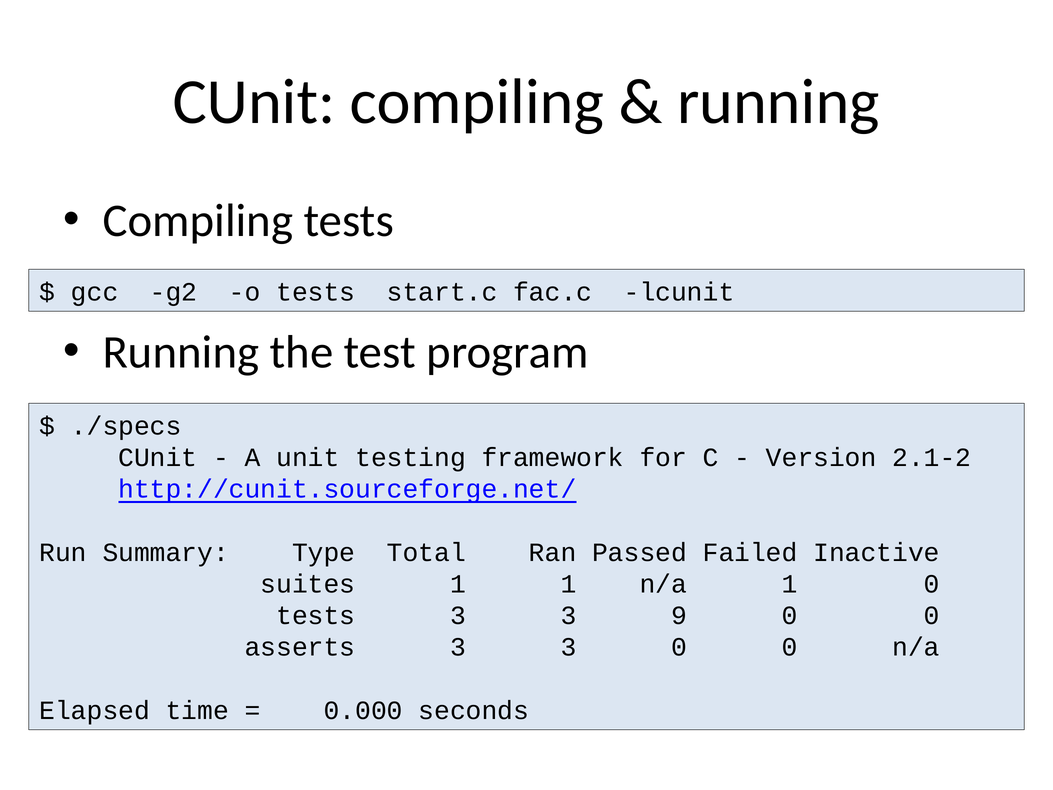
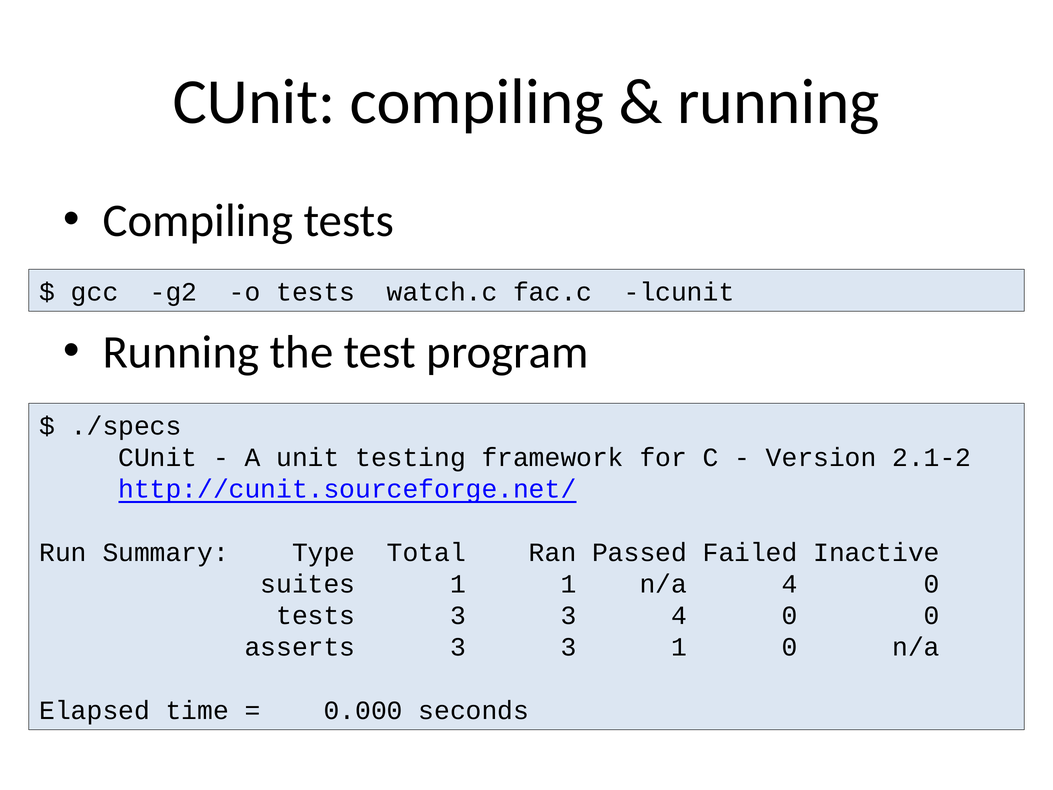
start.c: start.c -> watch.c (442, 292)
n/a 1: 1 -> 4 (790, 584)
3 9: 9 -> 4 (679, 615)
3 0: 0 -> 1 (679, 647)
